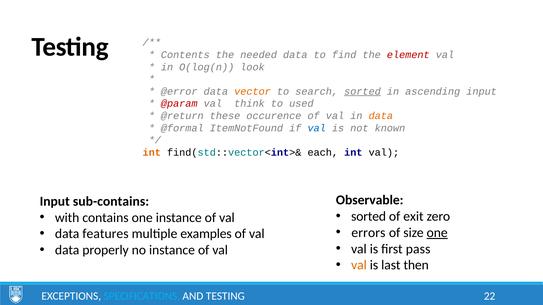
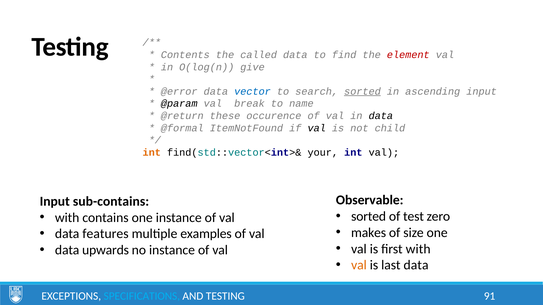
needed: needed -> called (259, 55)
look: look -> give (253, 67)
vector colour: orange -> blue (253, 92)
@param colour: red -> black (179, 104)
think: think -> break (249, 104)
used: used -> name (301, 104)
data colour: orange -> black (381, 116)
val colour: blue -> black (317, 128)
known: known -> child (390, 128)
each: each -> your (323, 153)
exit: exit -> test (414, 217)
errors: errors -> makes (369, 233)
one underline: present -> none (437, 233)
first pass: pass -> with (418, 249)
properly: properly -> upwards (106, 250)
last then: then -> data (416, 266)
22: 22 -> 91 (490, 296)
